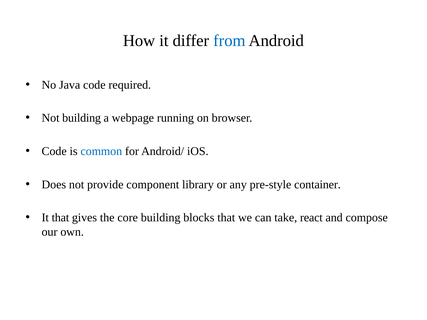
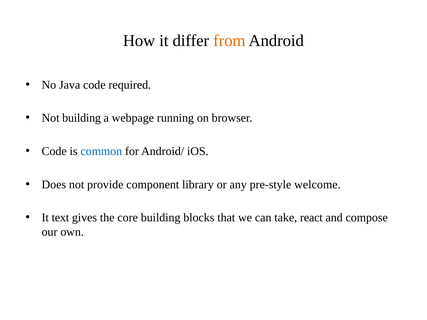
from colour: blue -> orange (229, 41)
container: container -> welcome (317, 185)
It that: that -> text (60, 218)
